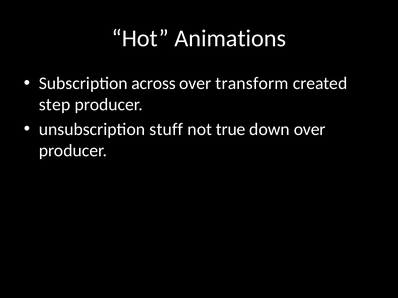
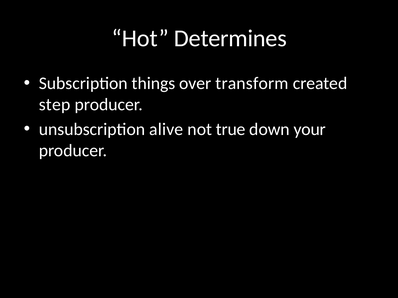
Animations: Animations -> Determines (230, 39)
across: across -> things (154, 83)
stuff: stuff -> alive (166, 129)
down over: over -> your (310, 129)
